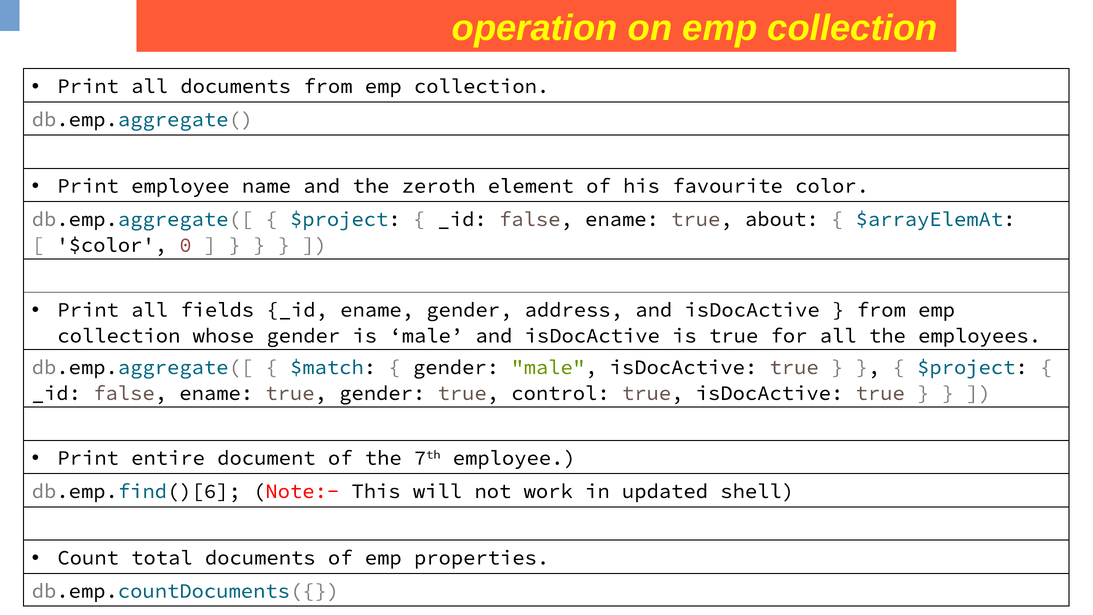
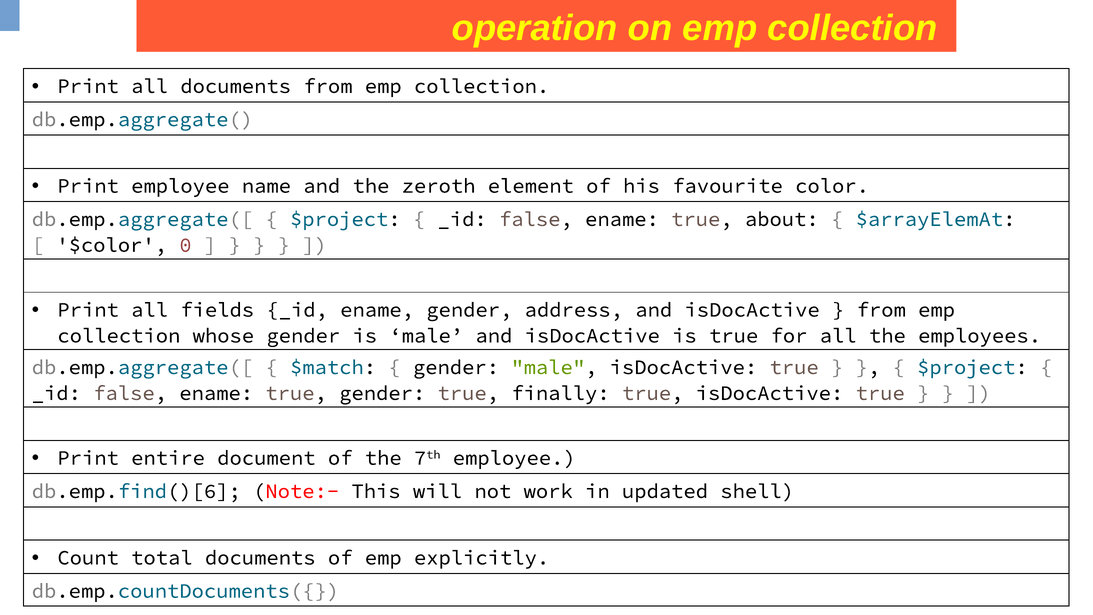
control: control -> finally (560, 393)
properties: properties -> explicitly (482, 558)
